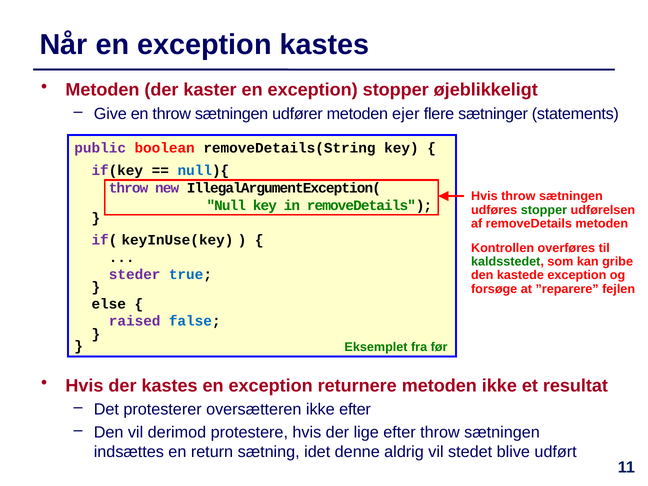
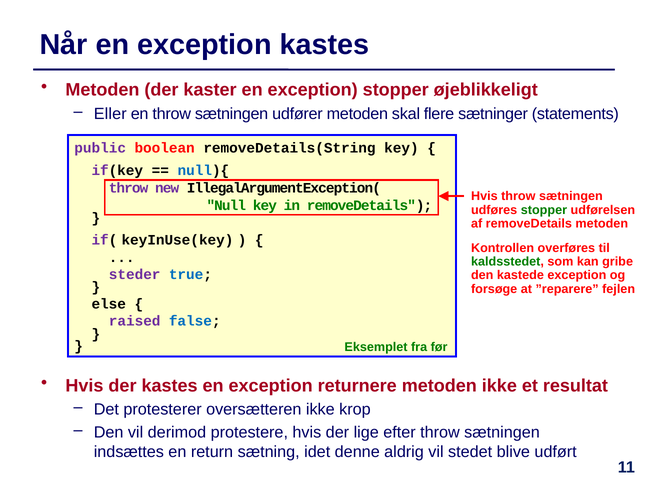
Give: Give -> Eller (110, 114)
ejer: ejer -> skal (406, 114)
ikke efter: efter -> krop (355, 410)
